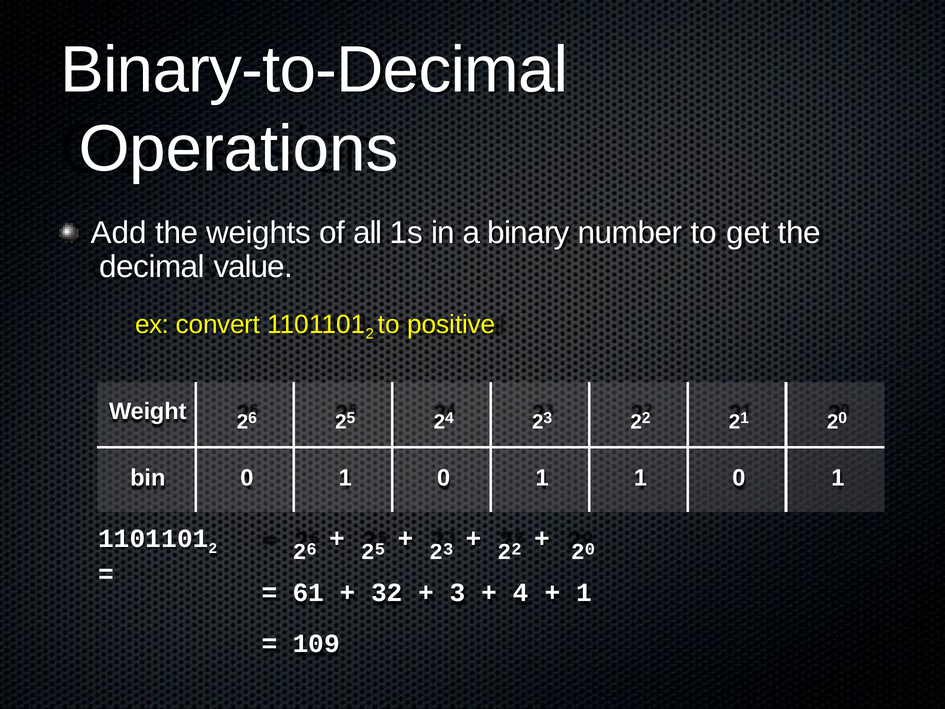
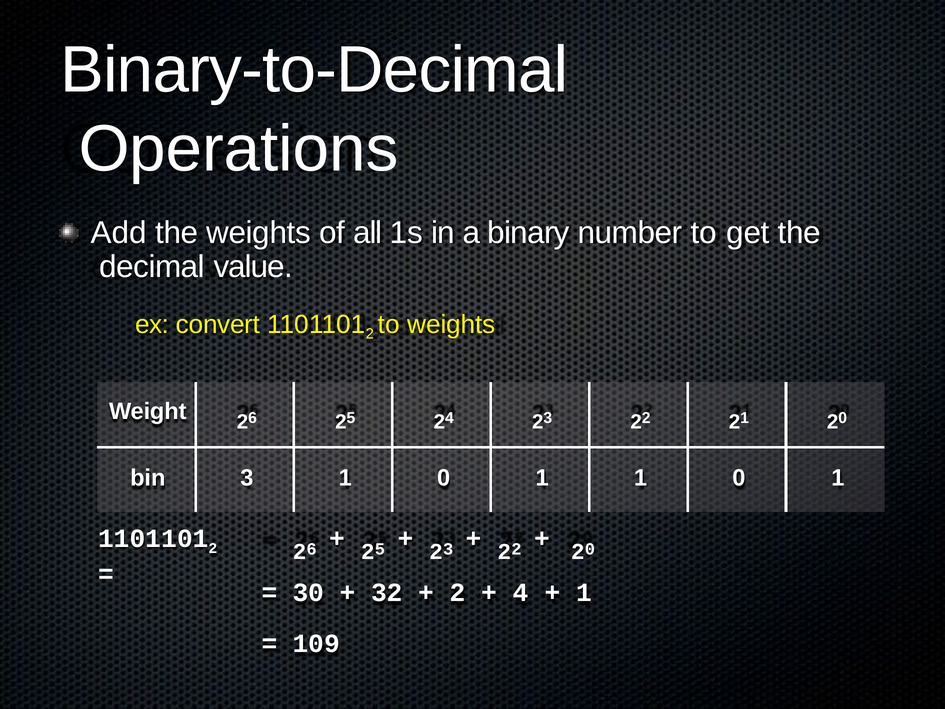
to positive: positive -> weights (451, 325)
bin 0: 0 -> 3 (247, 478)
61: 61 -> 30 (308, 592)
3: 3 -> 2 (458, 592)
